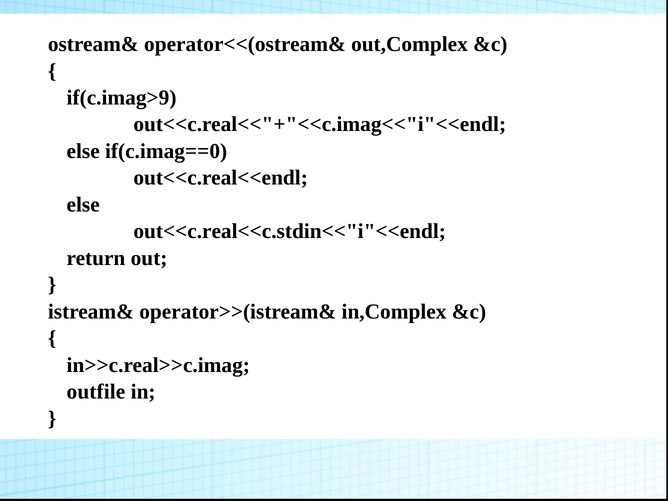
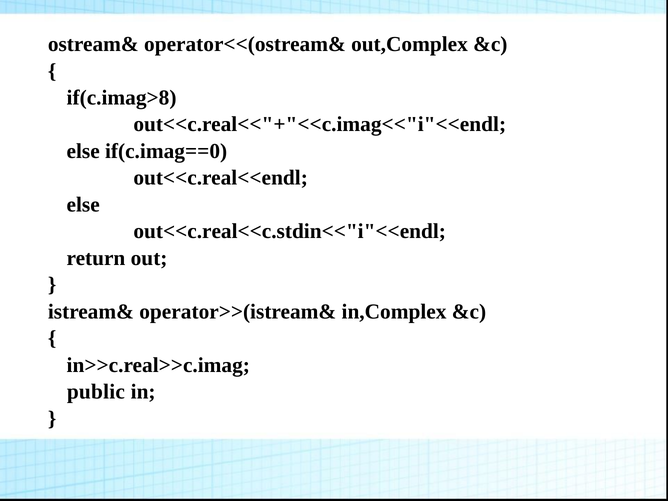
if(c.imag>9: if(c.imag>9 -> if(c.imag>8 (122, 98)
outfile: outfile -> public (96, 392)
